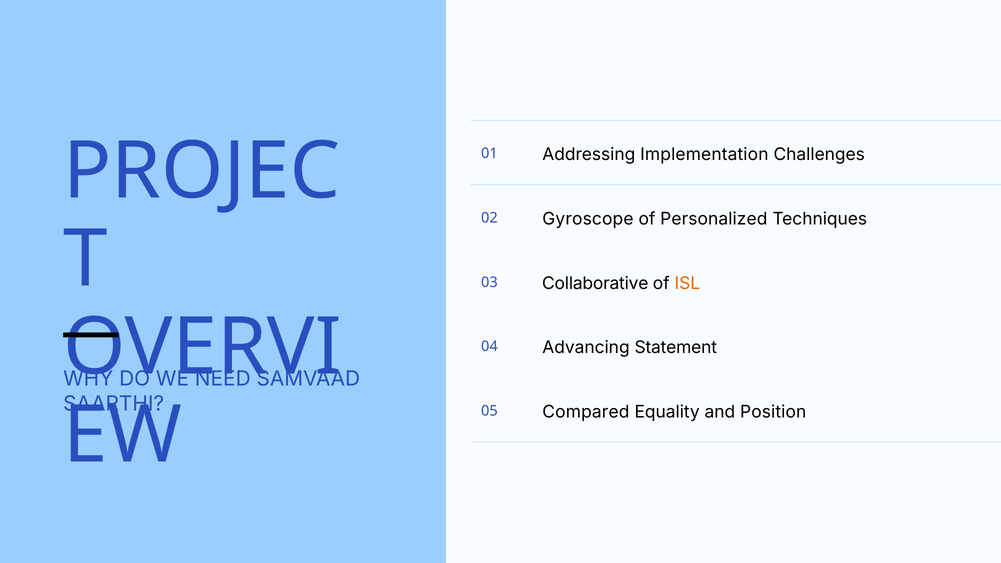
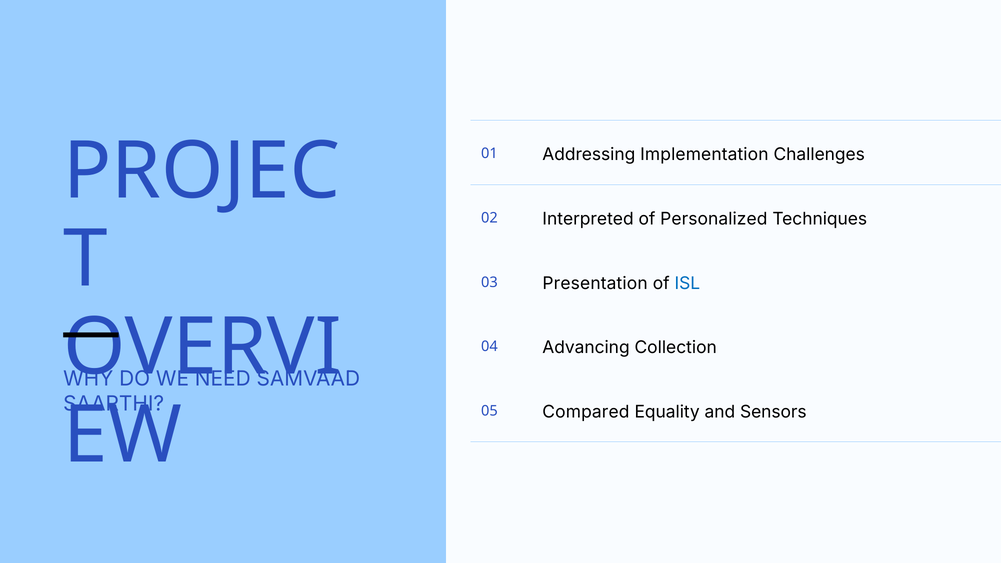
Gyroscope: Gyroscope -> Interpreted (588, 219)
Collaborative: Collaborative -> Presentation (595, 283)
ISL colour: orange -> blue (687, 283)
Statement: Statement -> Collection (676, 348)
Position: Position -> Sensors (773, 412)
